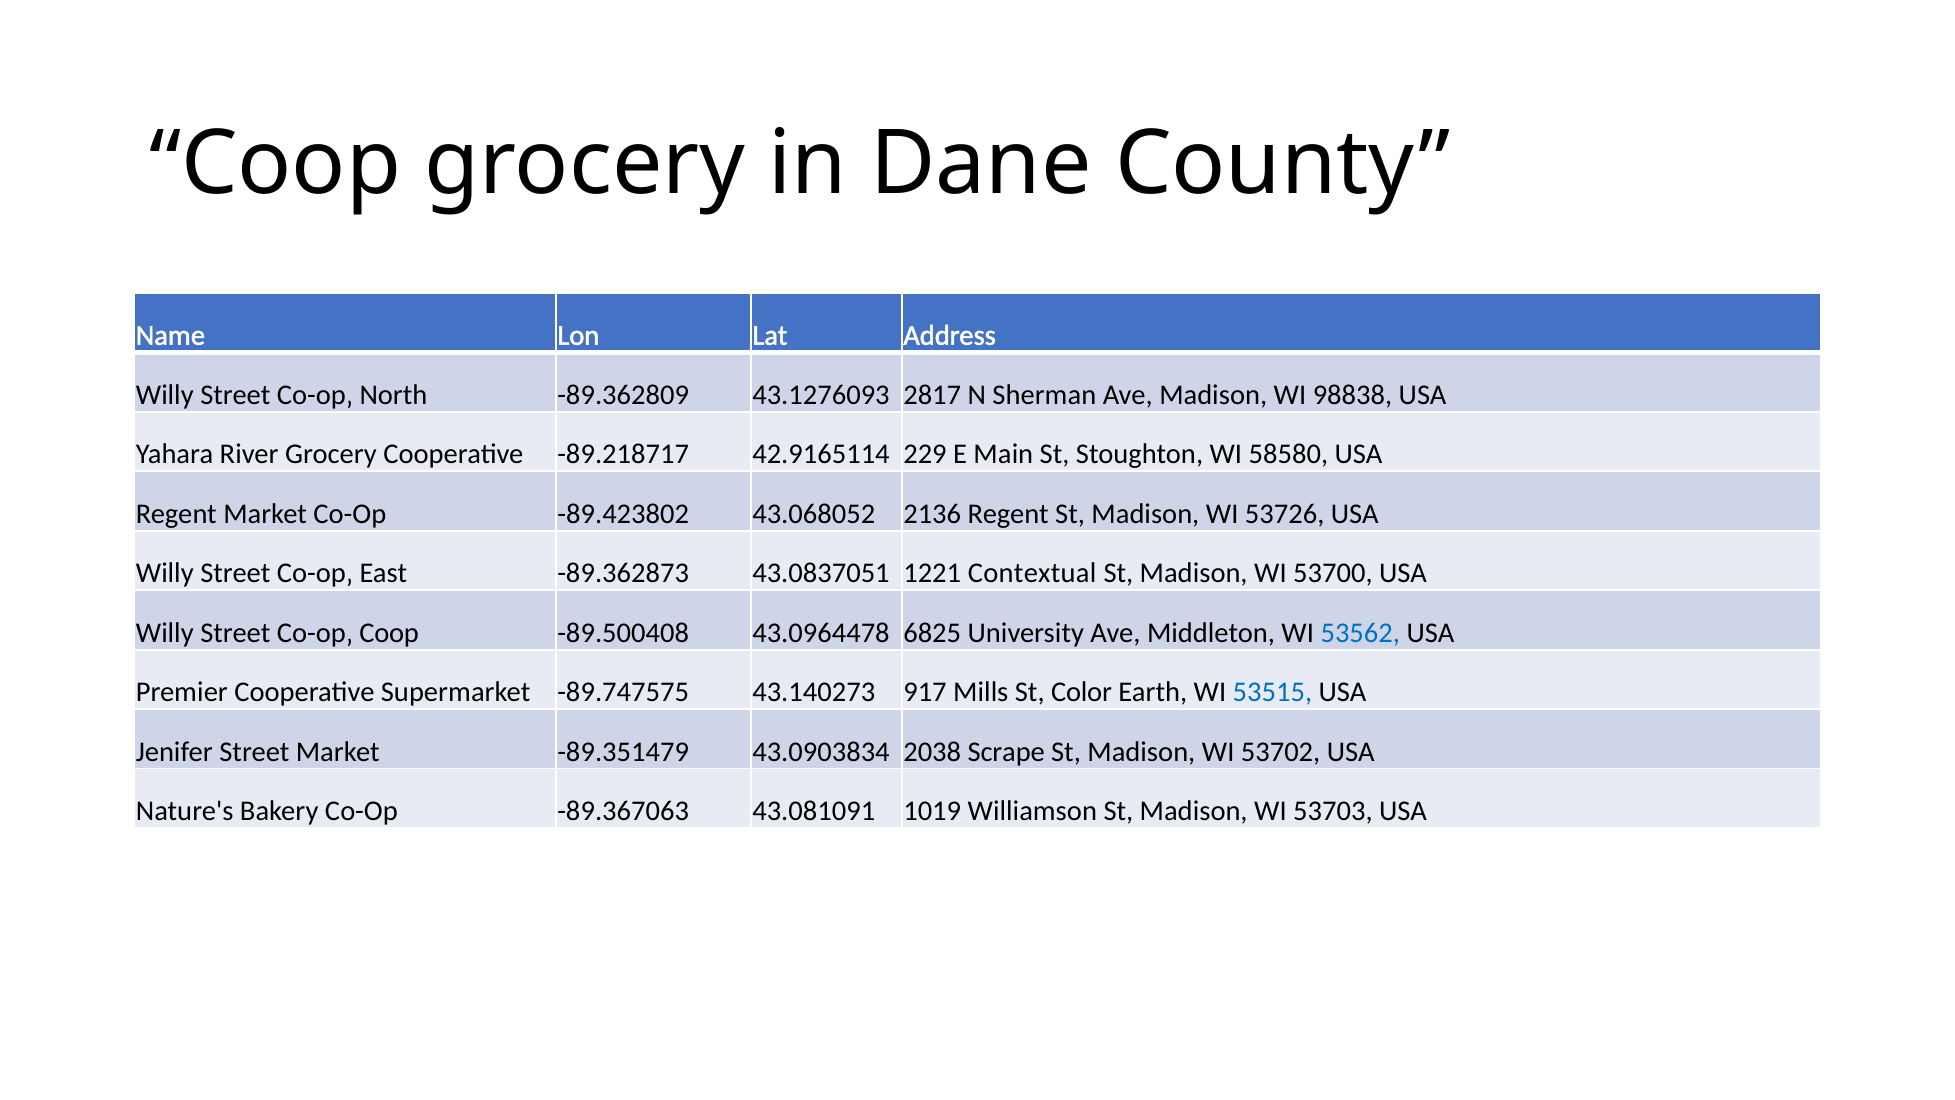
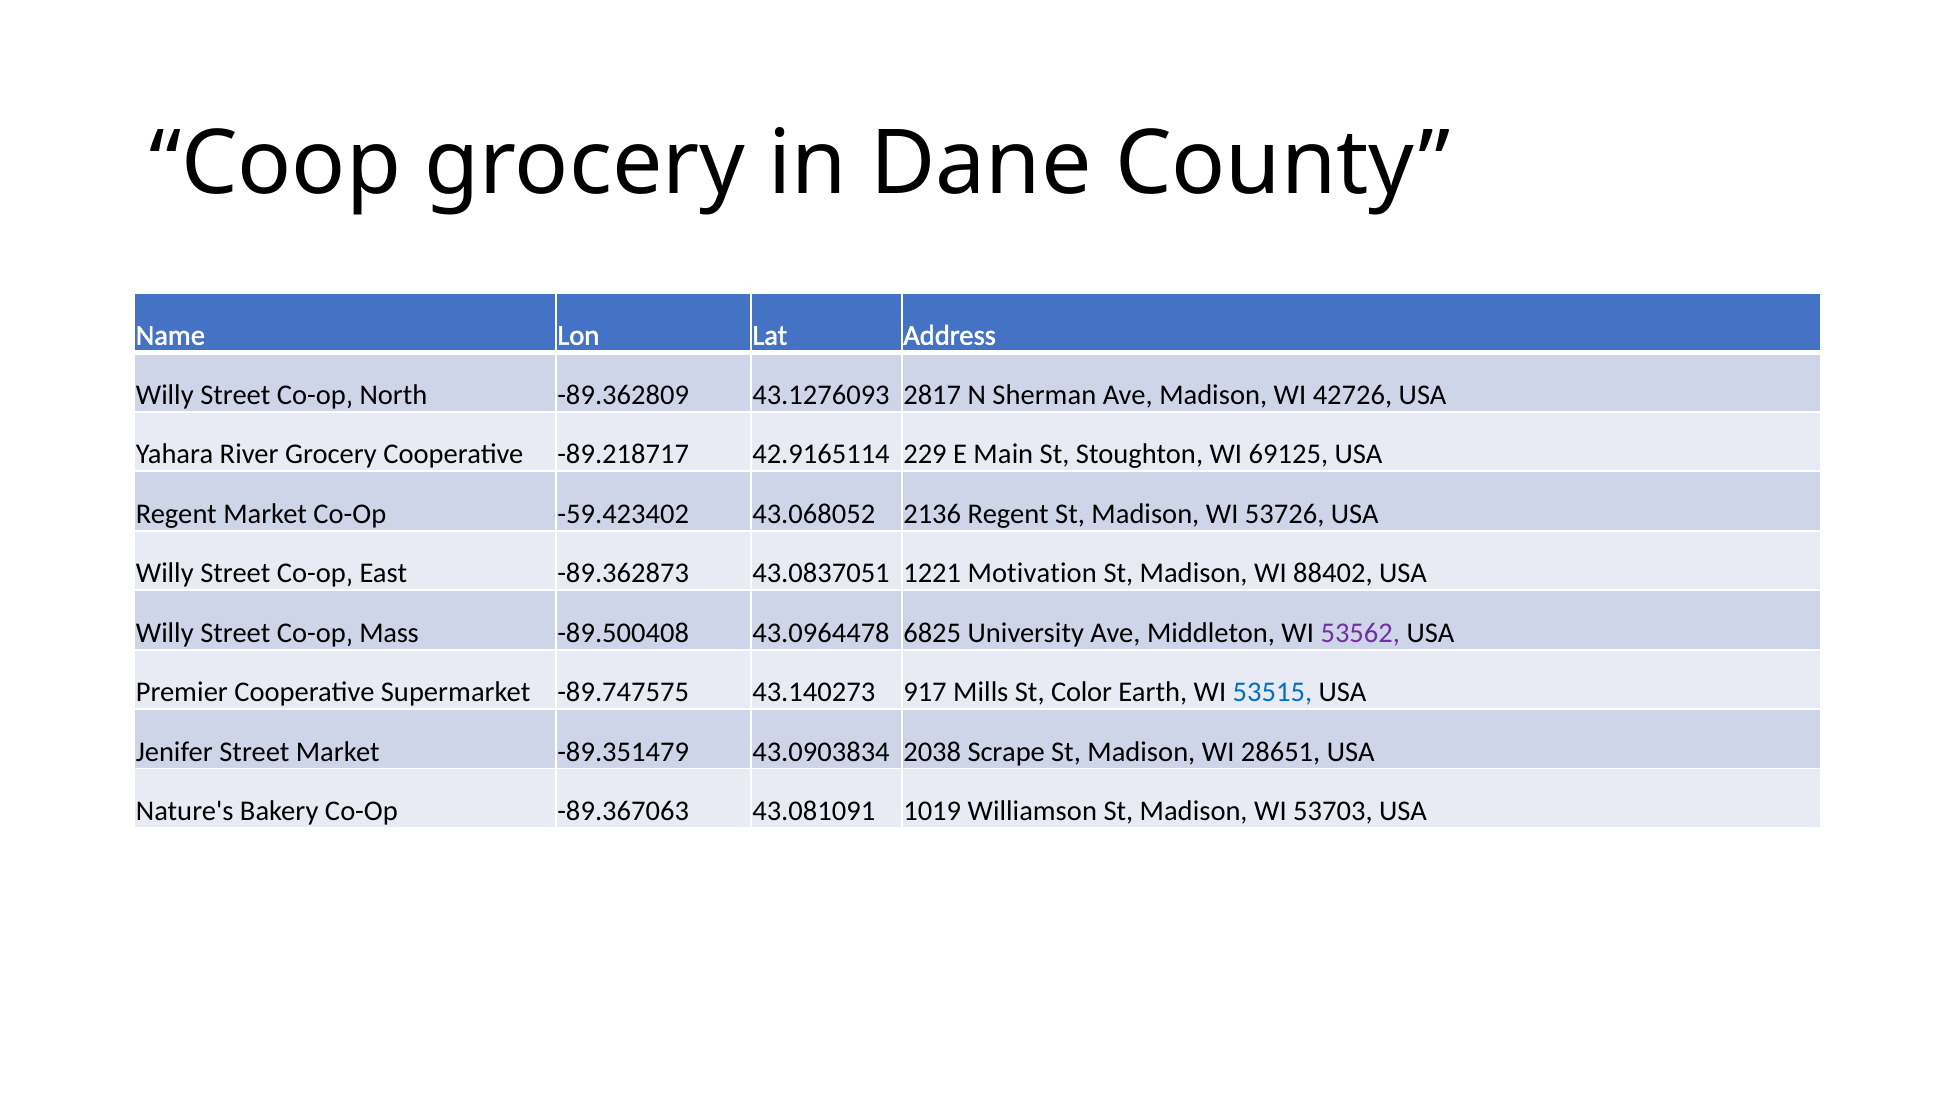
98838: 98838 -> 42726 (1352, 395)
58580: 58580 -> 69125 (1288, 454)
-89.423802: -89.423802 -> -59.423402 (623, 514)
Contextual: Contextual -> Motivation (1032, 573)
53700: 53700 -> 88402 (1333, 573)
Co-op‚ Coop: Coop -> Mass (389, 633)
53562 colour: blue -> purple (1360, 633)
53702: 53702 -> 28651 (1281, 751)
